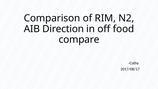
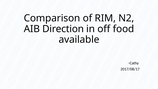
compare: compare -> available (79, 39)
